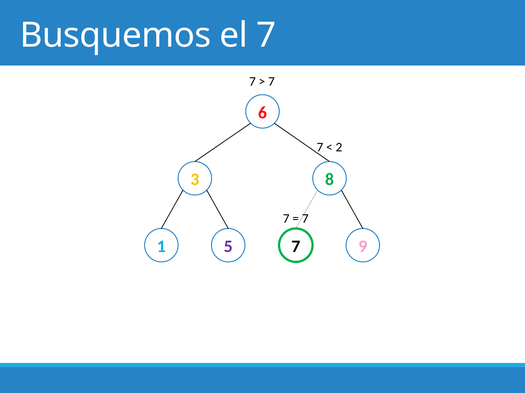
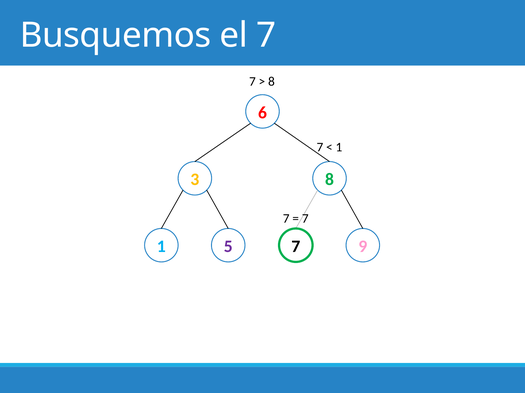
7: 7 -> 8 (271, 82)
2: 2 -> 1 (339, 148)
